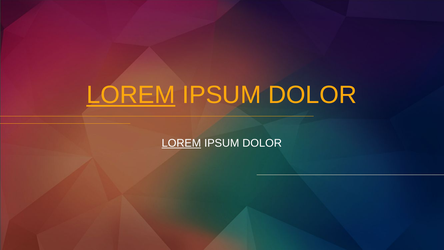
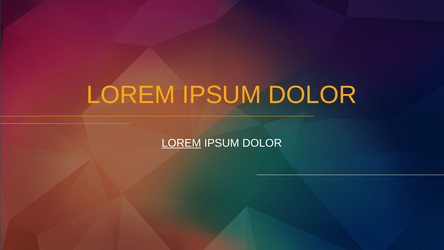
LOREM underline: present -> none (131, 95)
